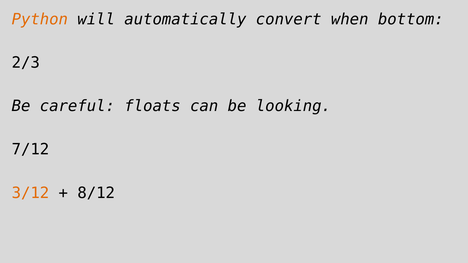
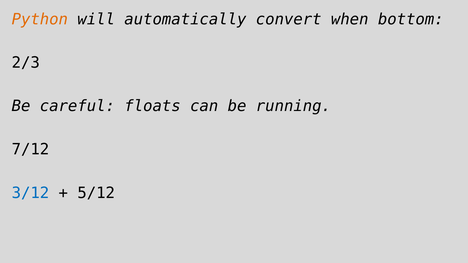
looking: looking -> running (293, 106)
3/12 colour: orange -> blue (30, 193)
8/12: 8/12 -> 5/12 (96, 193)
